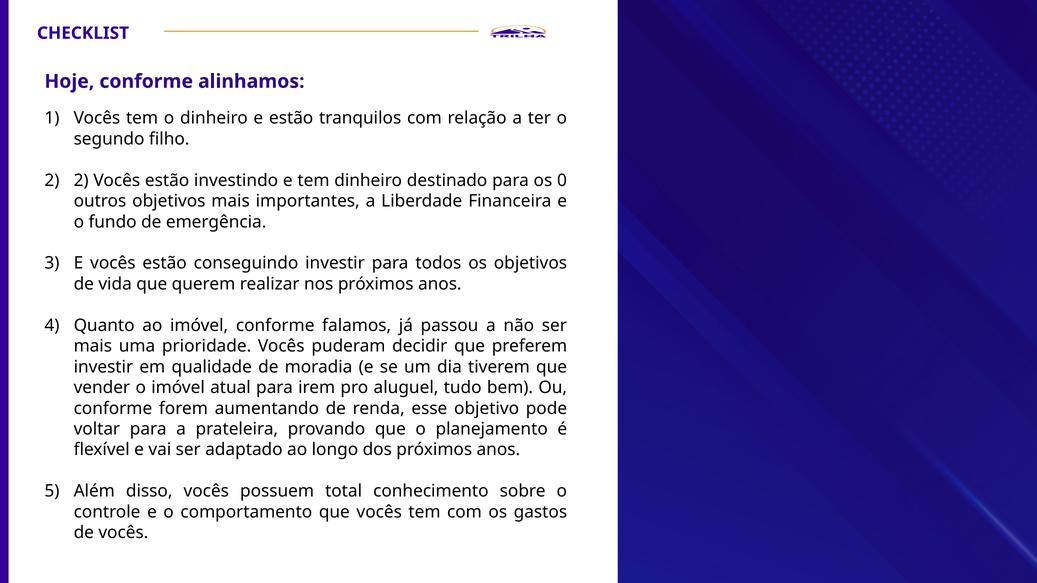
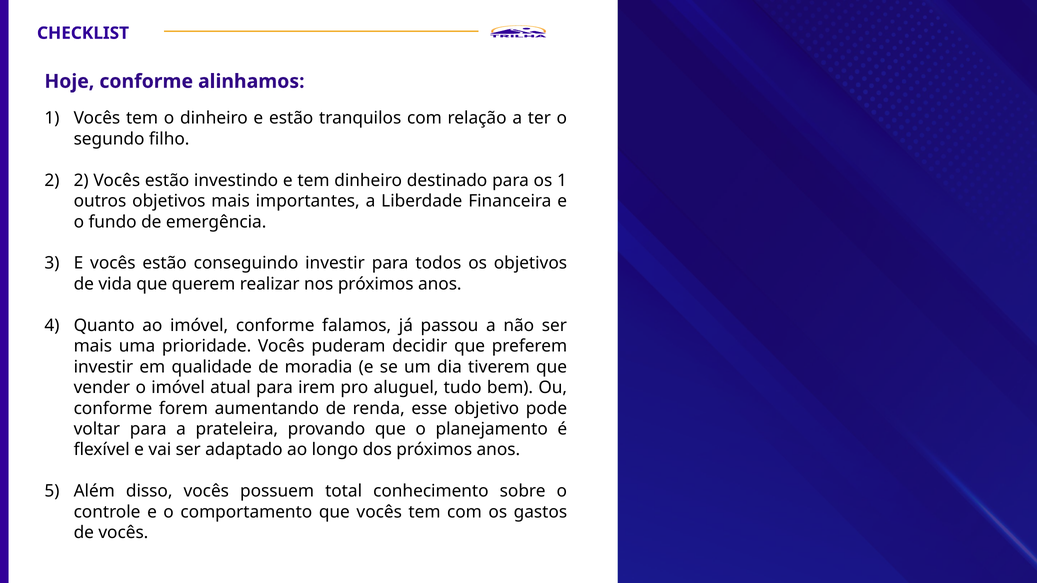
os 0: 0 -> 1 (562, 181)
